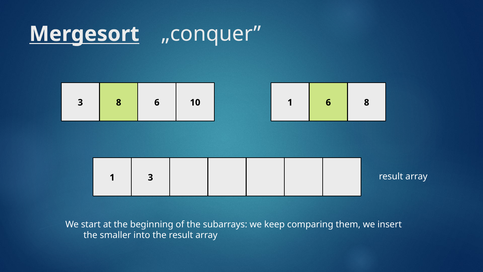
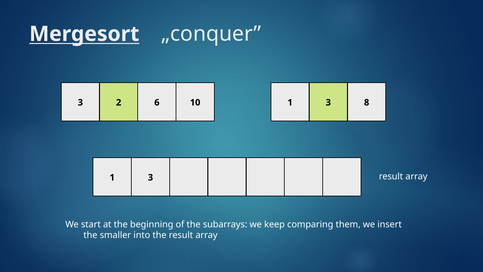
3 8: 8 -> 2 (119, 102)
10 1 6: 6 -> 3 (328, 102)
